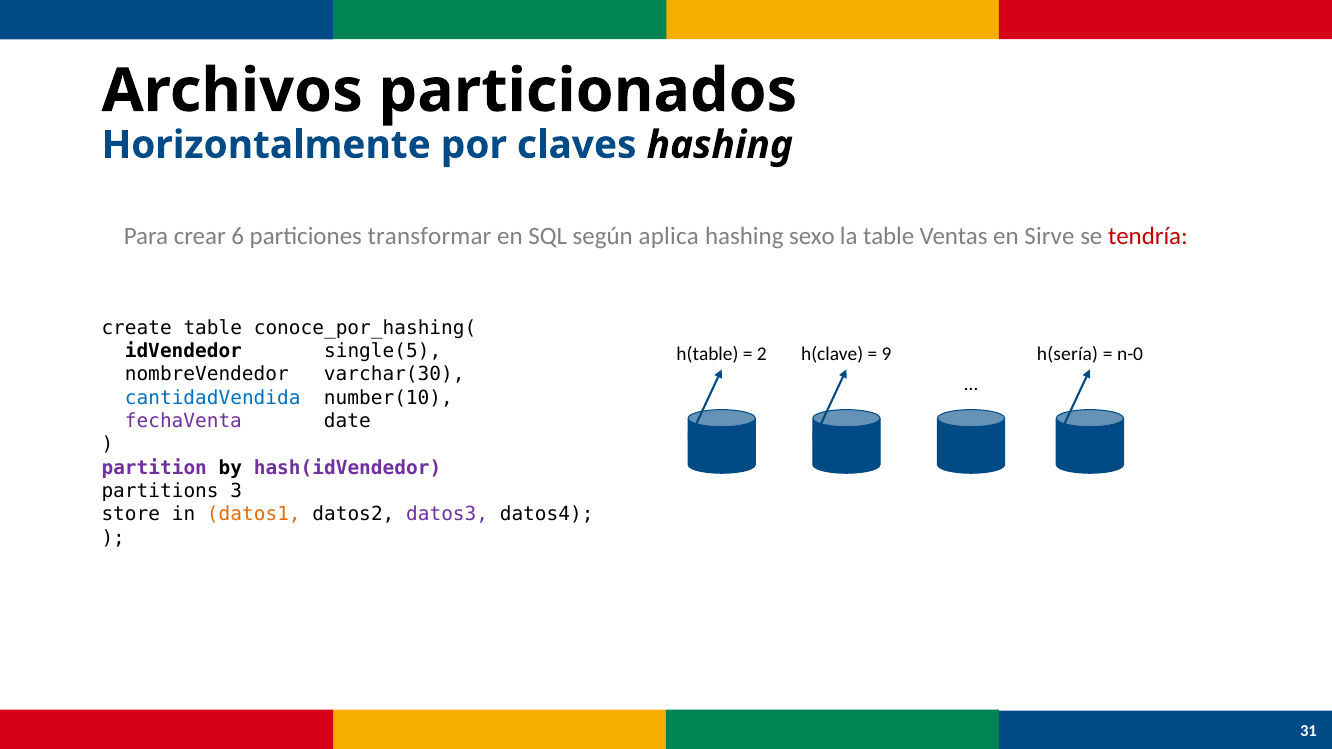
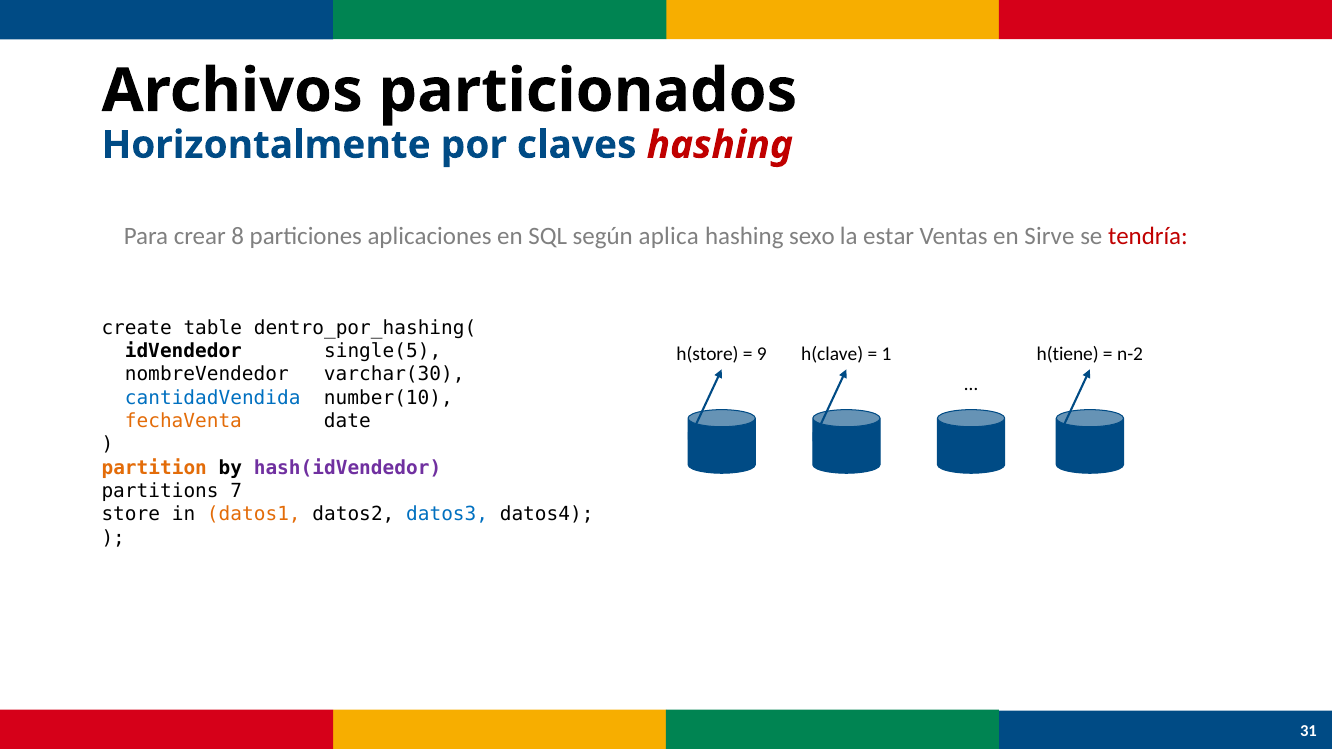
hashing colour: black -> red (720, 145)
6: 6 -> 8 (238, 237)
transformar: transformar -> aplicaciones (430, 237)
la table: table -> estar (889, 237)
conoce_por_hashing(: conoce_por_hashing( -> dentro_por_hashing( (365, 328)
h(table: h(table -> h(store (708, 354)
2: 2 -> 9 (762, 354)
9: 9 -> 1 (886, 354)
h(sería: h(sería -> h(tiene (1068, 354)
n-0: n-0 -> n-2 (1130, 354)
fechaVenta colour: purple -> orange (183, 421)
partition colour: purple -> orange (154, 468)
3: 3 -> 7 (236, 491)
datos3 colour: purple -> blue (447, 515)
